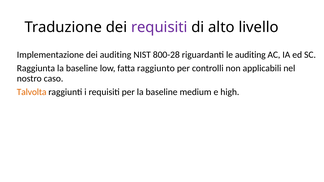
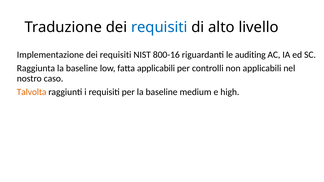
requisiti colour: purple -> blue (159, 27)
Implementazione dei auditing: auditing -> requisiti (116, 55)
800-28: 800-28 -> 800-16 (166, 55)
fatta raggiunto: raggiunto -> applicabili (156, 68)
